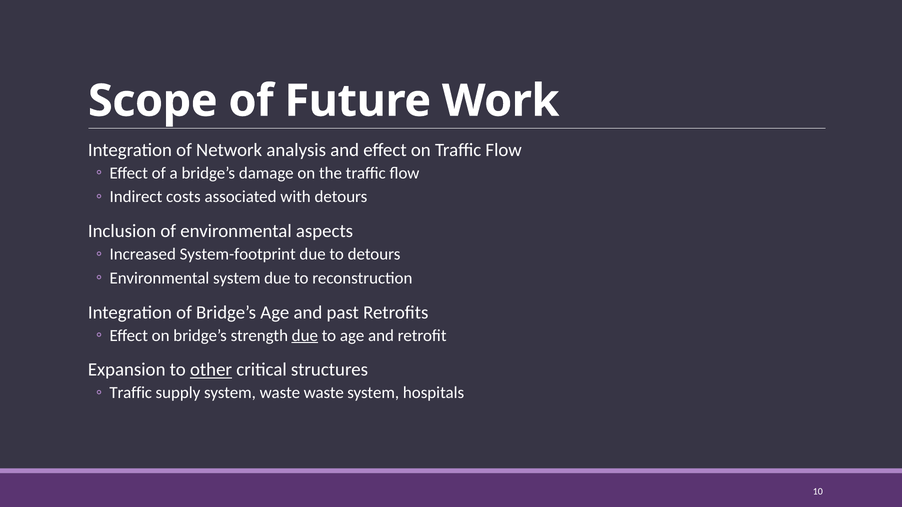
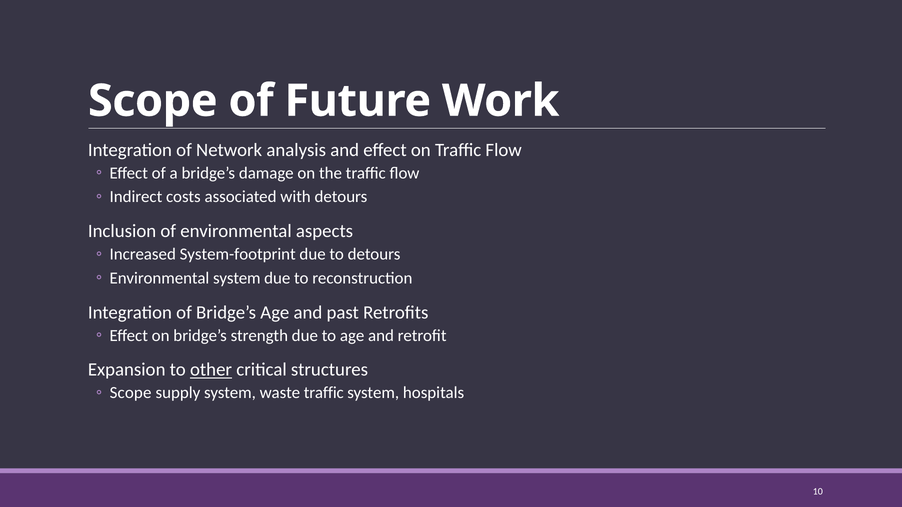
due underline: present -> none (305, 336)
Traffic: Traffic -> Scope (131, 393)
waste waste: waste -> traffic (324, 393)
